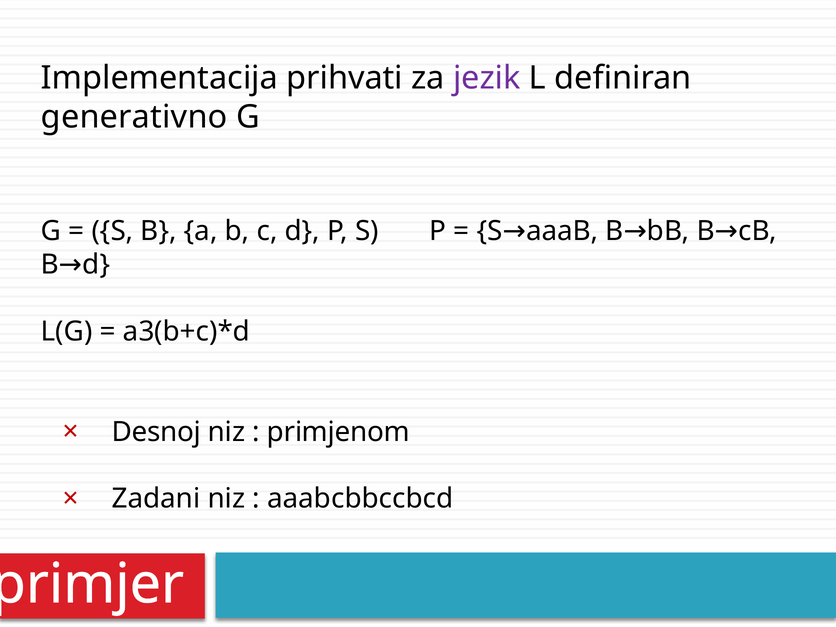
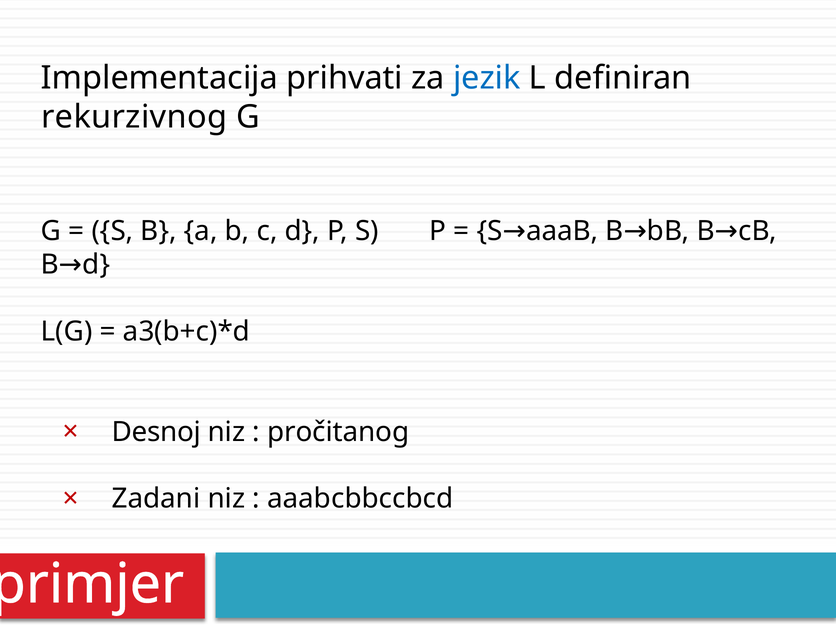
jezik colour: purple -> blue (487, 78)
generativno: generativno -> rekurzivnog (134, 117)
primjenom: primjenom -> pročitanog (338, 432)
